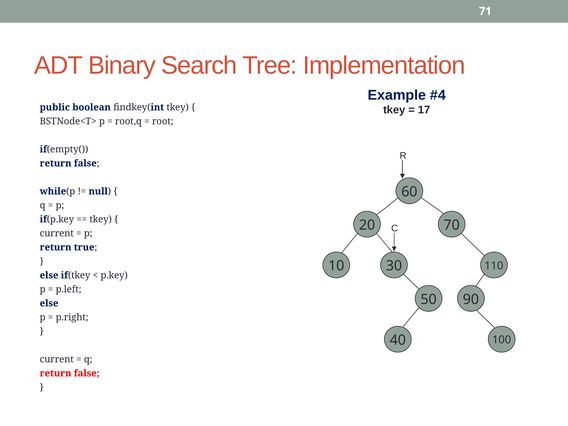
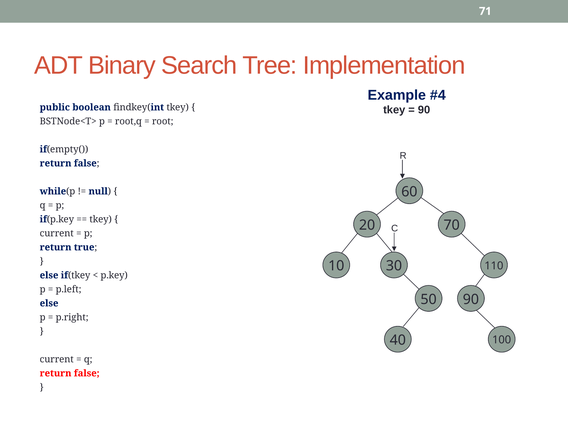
17: 17 -> 90 (424, 110)
